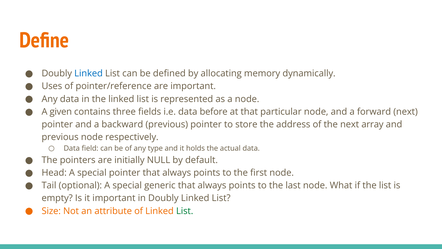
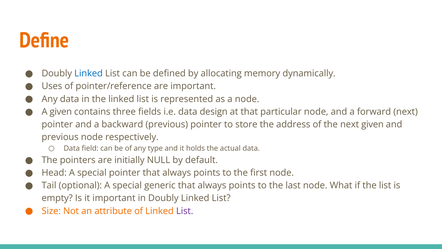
before: before -> design (214, 112)
next array: array -> given (372, 124)
List colour: green -> purple (185, 211)
